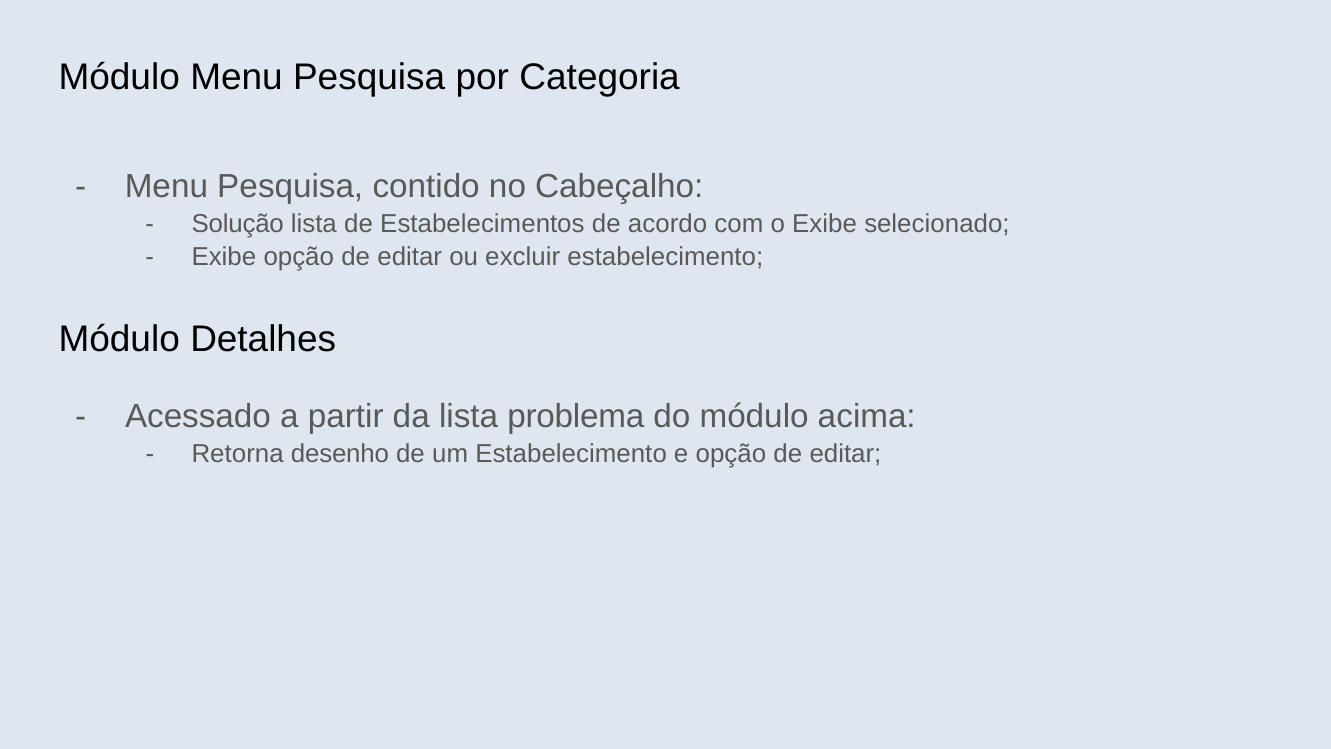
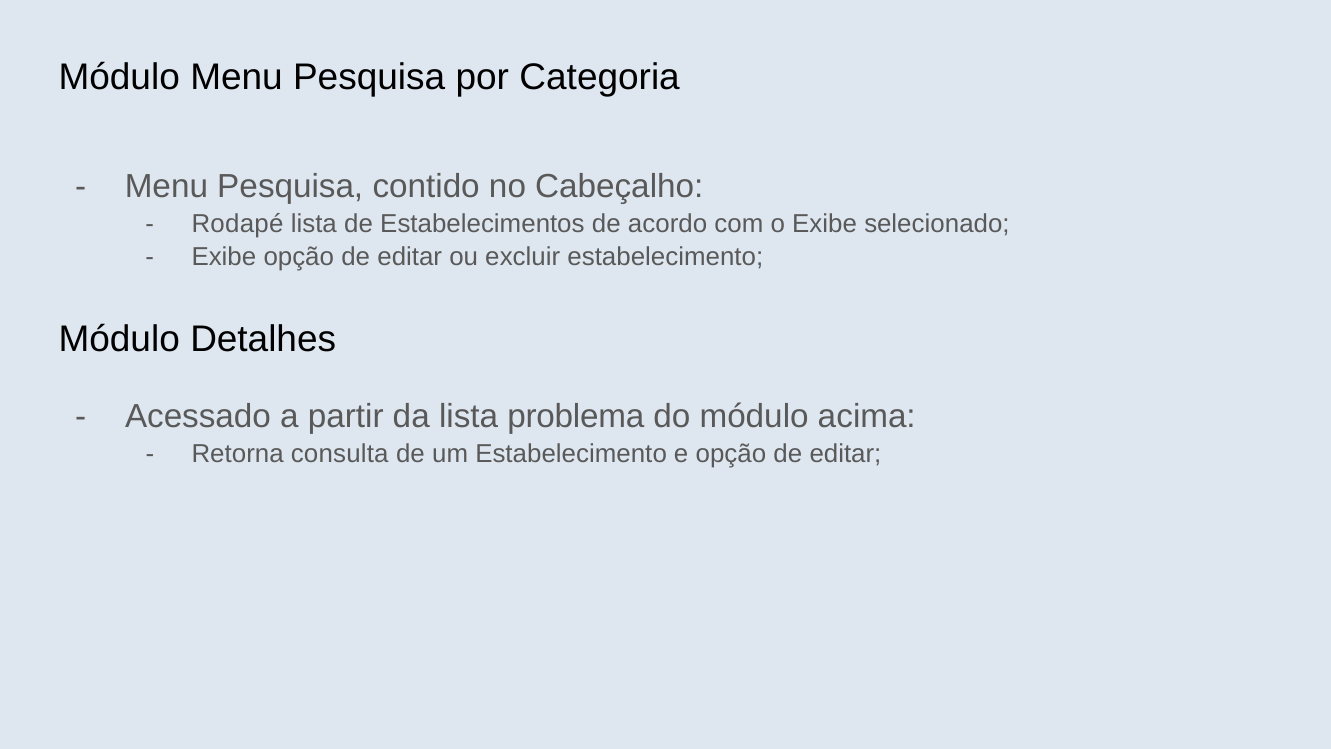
Solução: Solução -> Rodapé (237, 224)
desenho: desenho -> consulta (340, 454)
